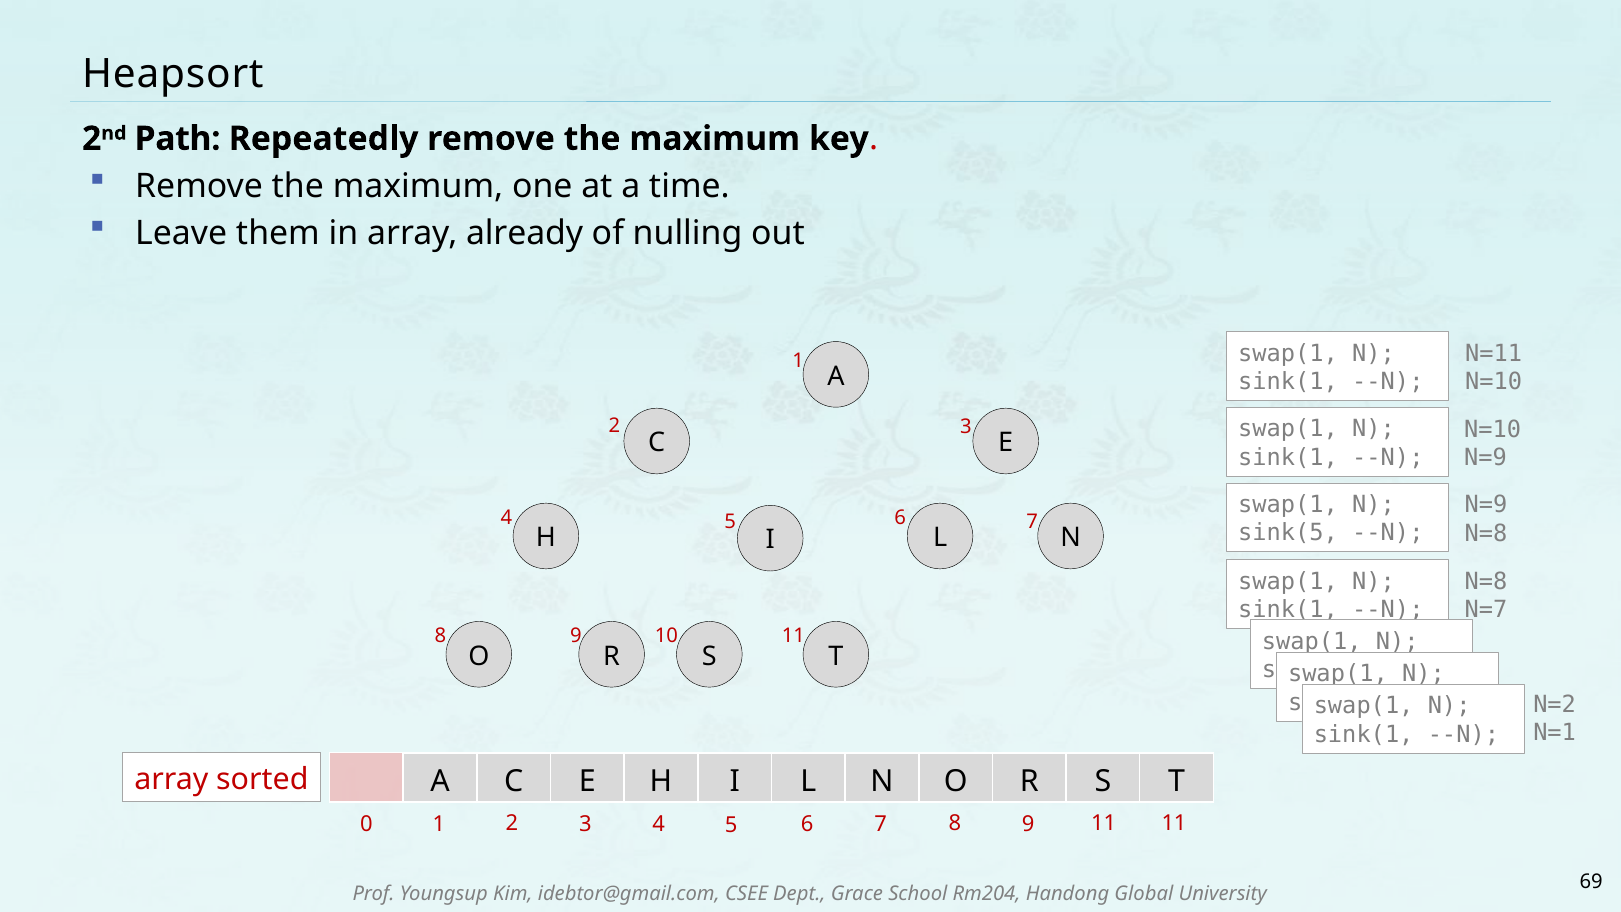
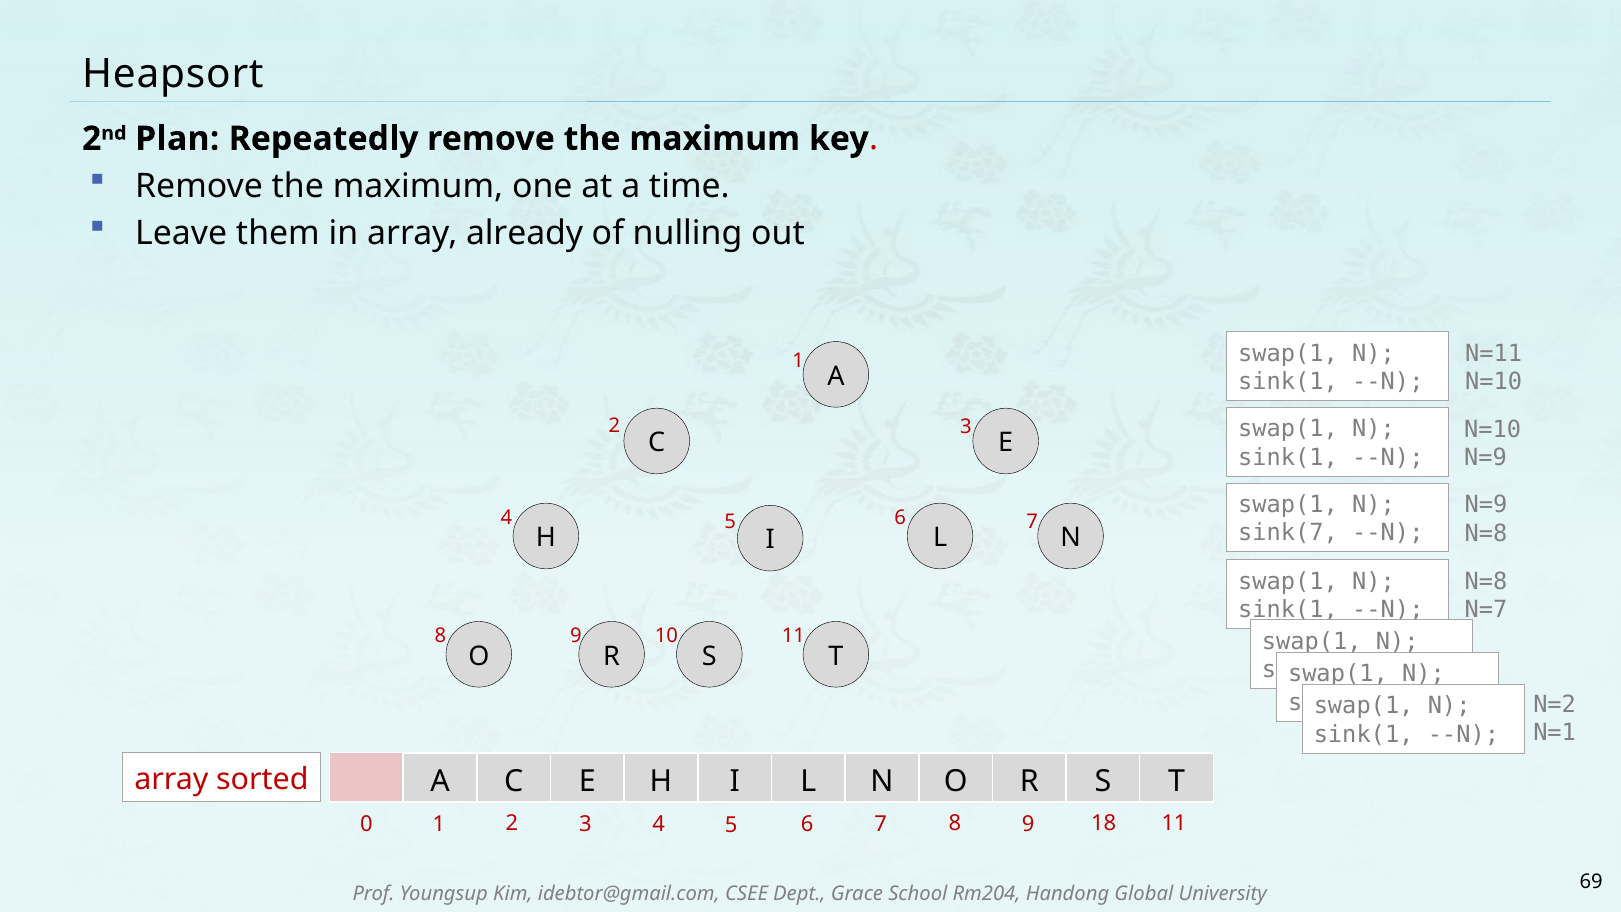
Path: Path -> Plan (177, 139)
sink(5: sink(5 -> sink(7 (1288, 533)
8 9 11: 11 -> 18 (1104, 823)
